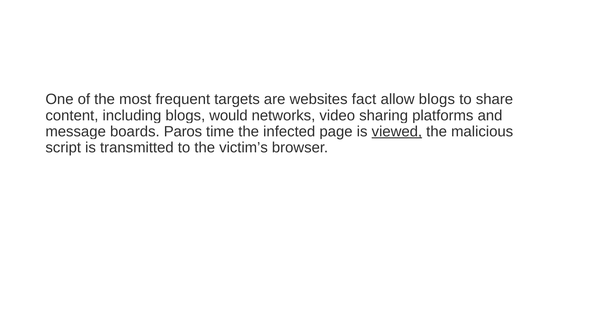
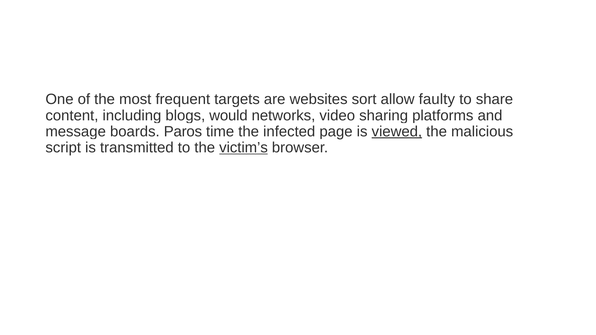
fact: fact -> sort (364, 99)
allow blogs: blogs -> faulty (437, 99)
victim’s underline: none -> present (244, 148)
